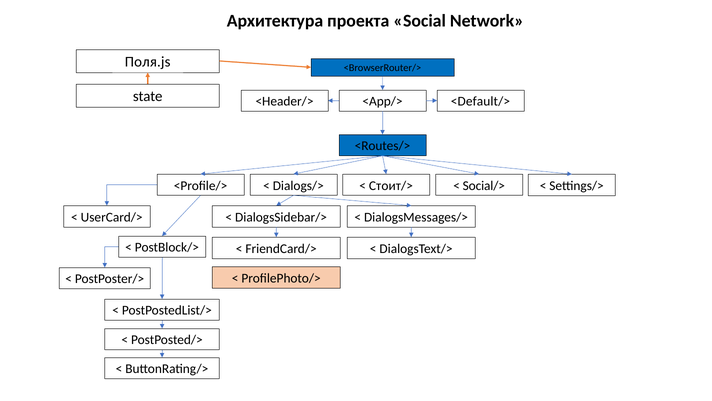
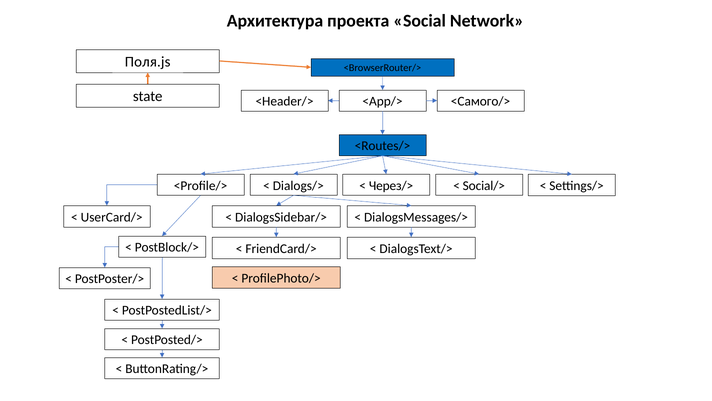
<Default/>: <Default/> -> <Самого/> (481, 101)
Стоит/>: Стоит/> -> Через/> (391, 185)
